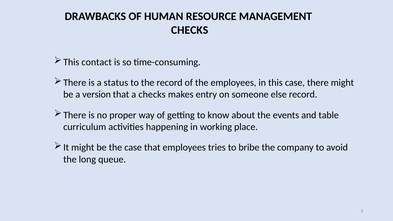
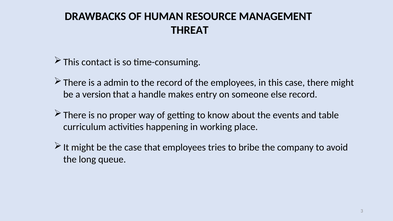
CHECKS: CHECKS -> THREAT (190, 30)
status: status -> admin (116, 83)
a checks: checks -> handle (152, 94)
